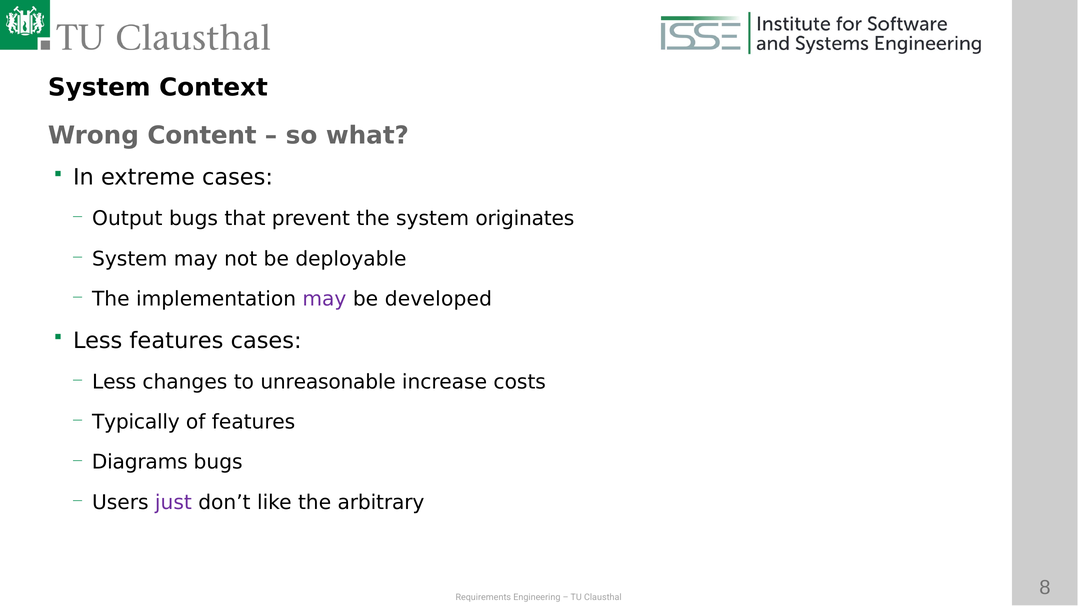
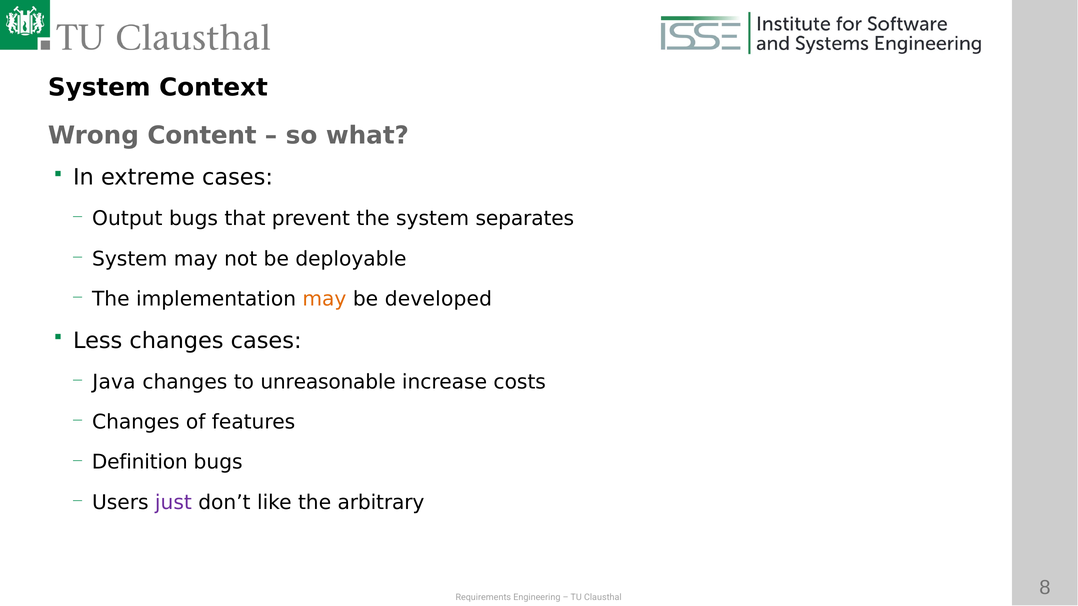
originates: originates -> separates (525, 219)
may colour: purple -> orange (324, 299)
Less features: features -> changes (176, 341)
Less: Less -> Java (114, 382)
Typically: Typically -> Changes (136, 422)
Diagrams: Diagrams -> Definition (140, 463)
